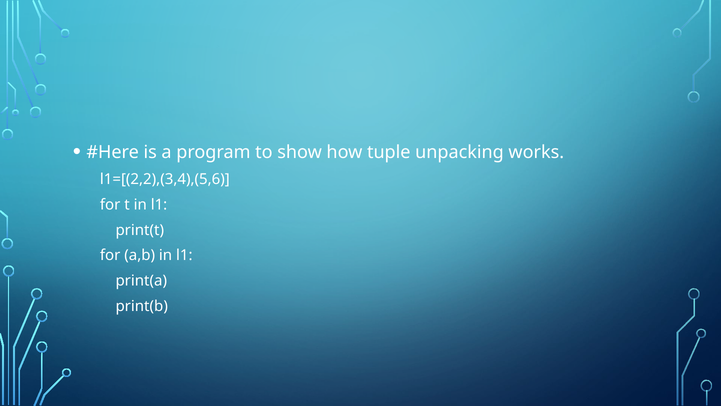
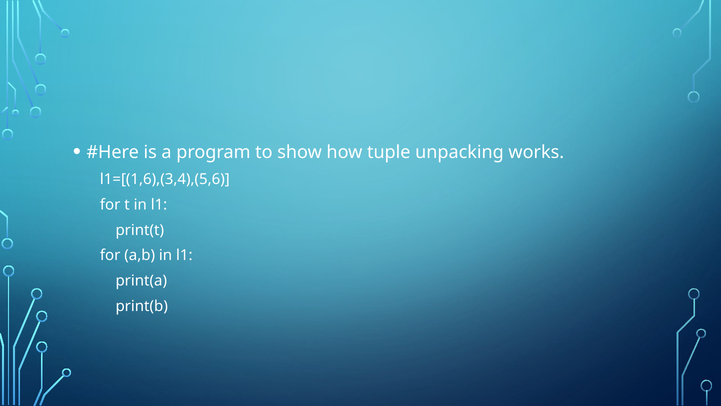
l1=[(2,2),(3,4),(5,6: l1=[(2,2),(3,4),(5,6 -> l1=[(1,6),(3,4),(5,6 (165, 179)
